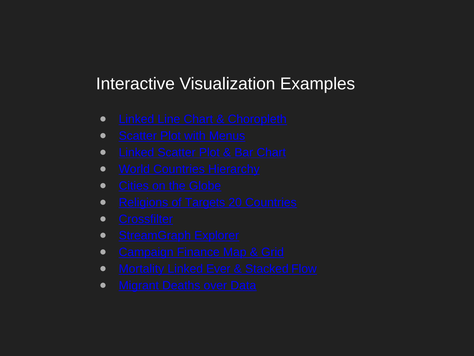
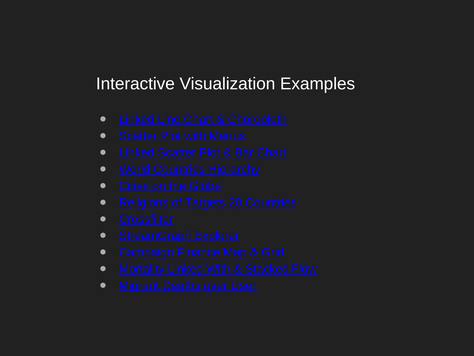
Linked Ever: Ever -> With (218, 269)
Data: Data -> User (243, 285)
